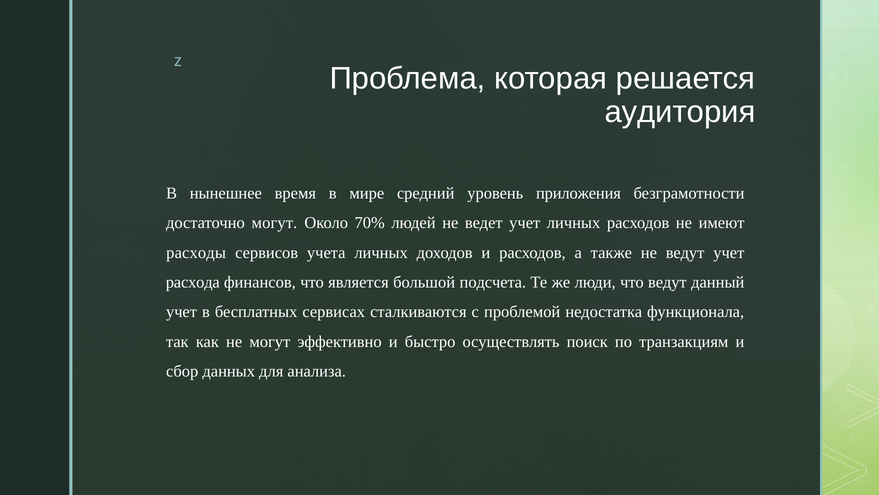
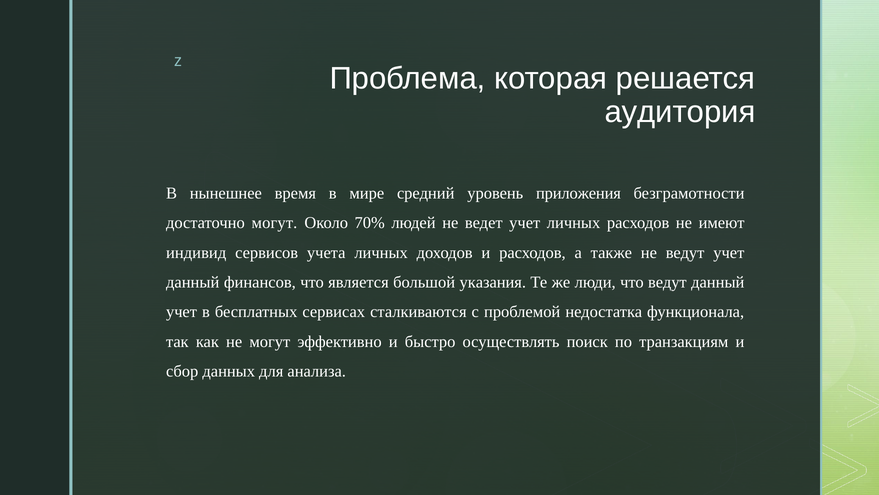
расходы: расходы -> индивид (196, 252)
расхода: расхода -> данный (193, 282)
подсчета: подсчета -> указания (493, 282)
